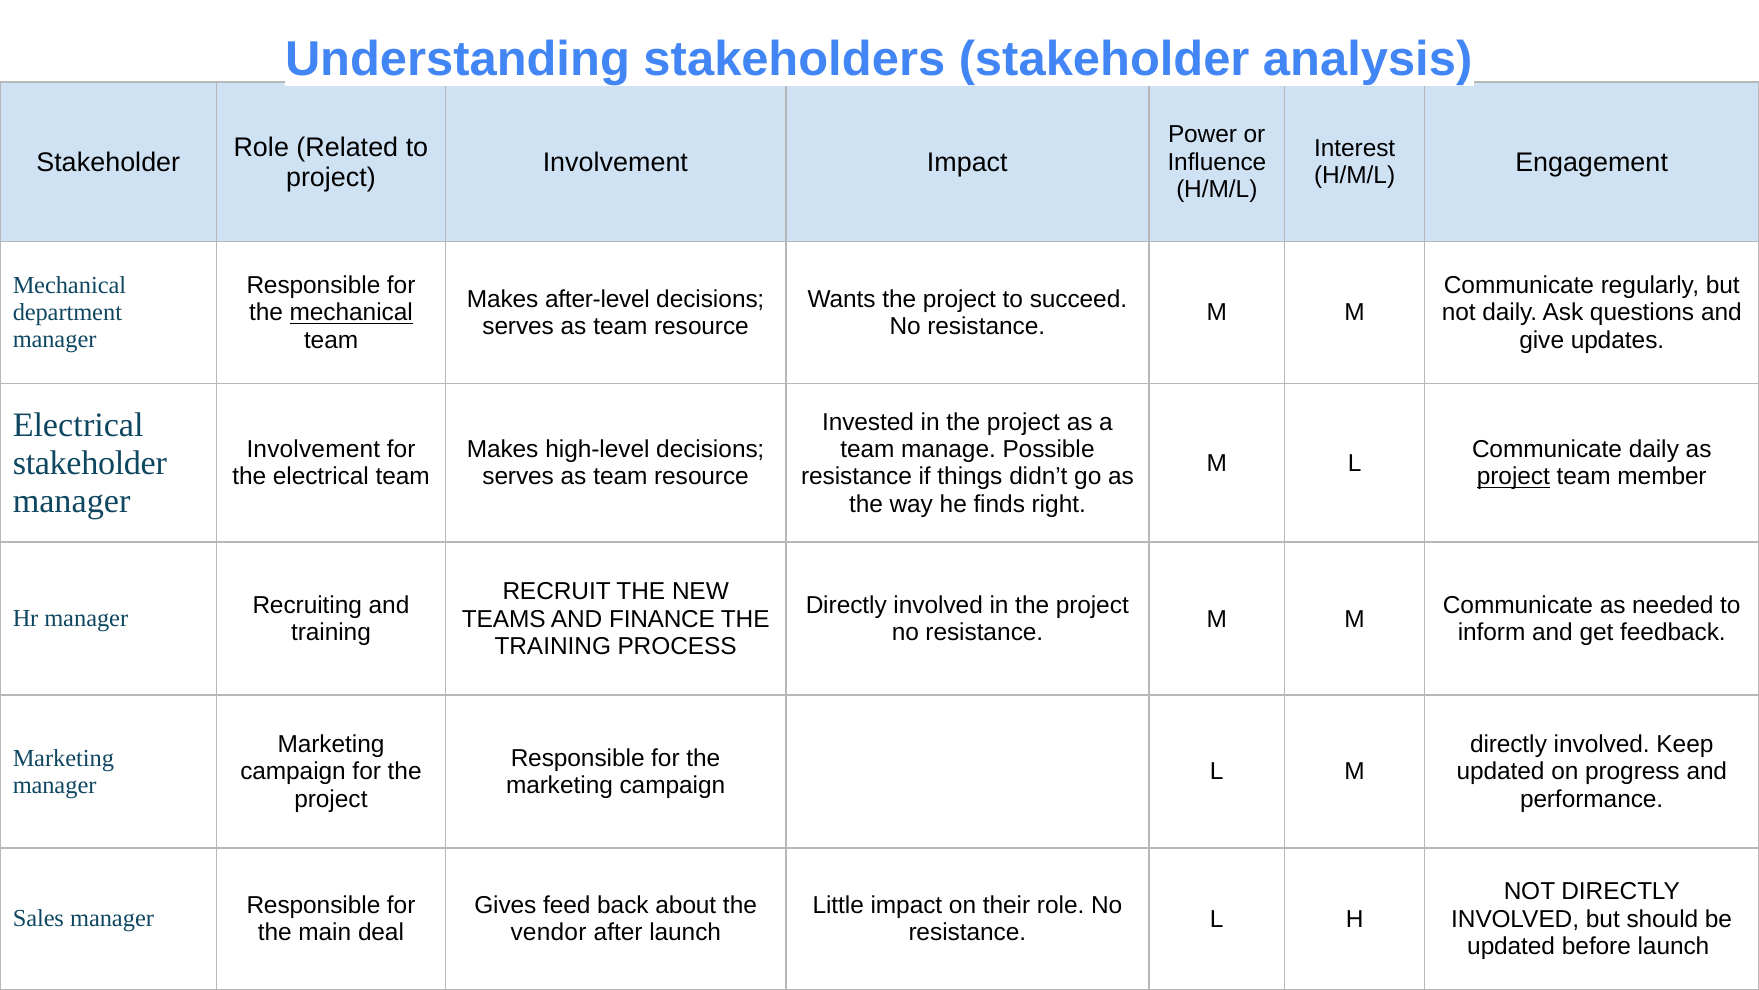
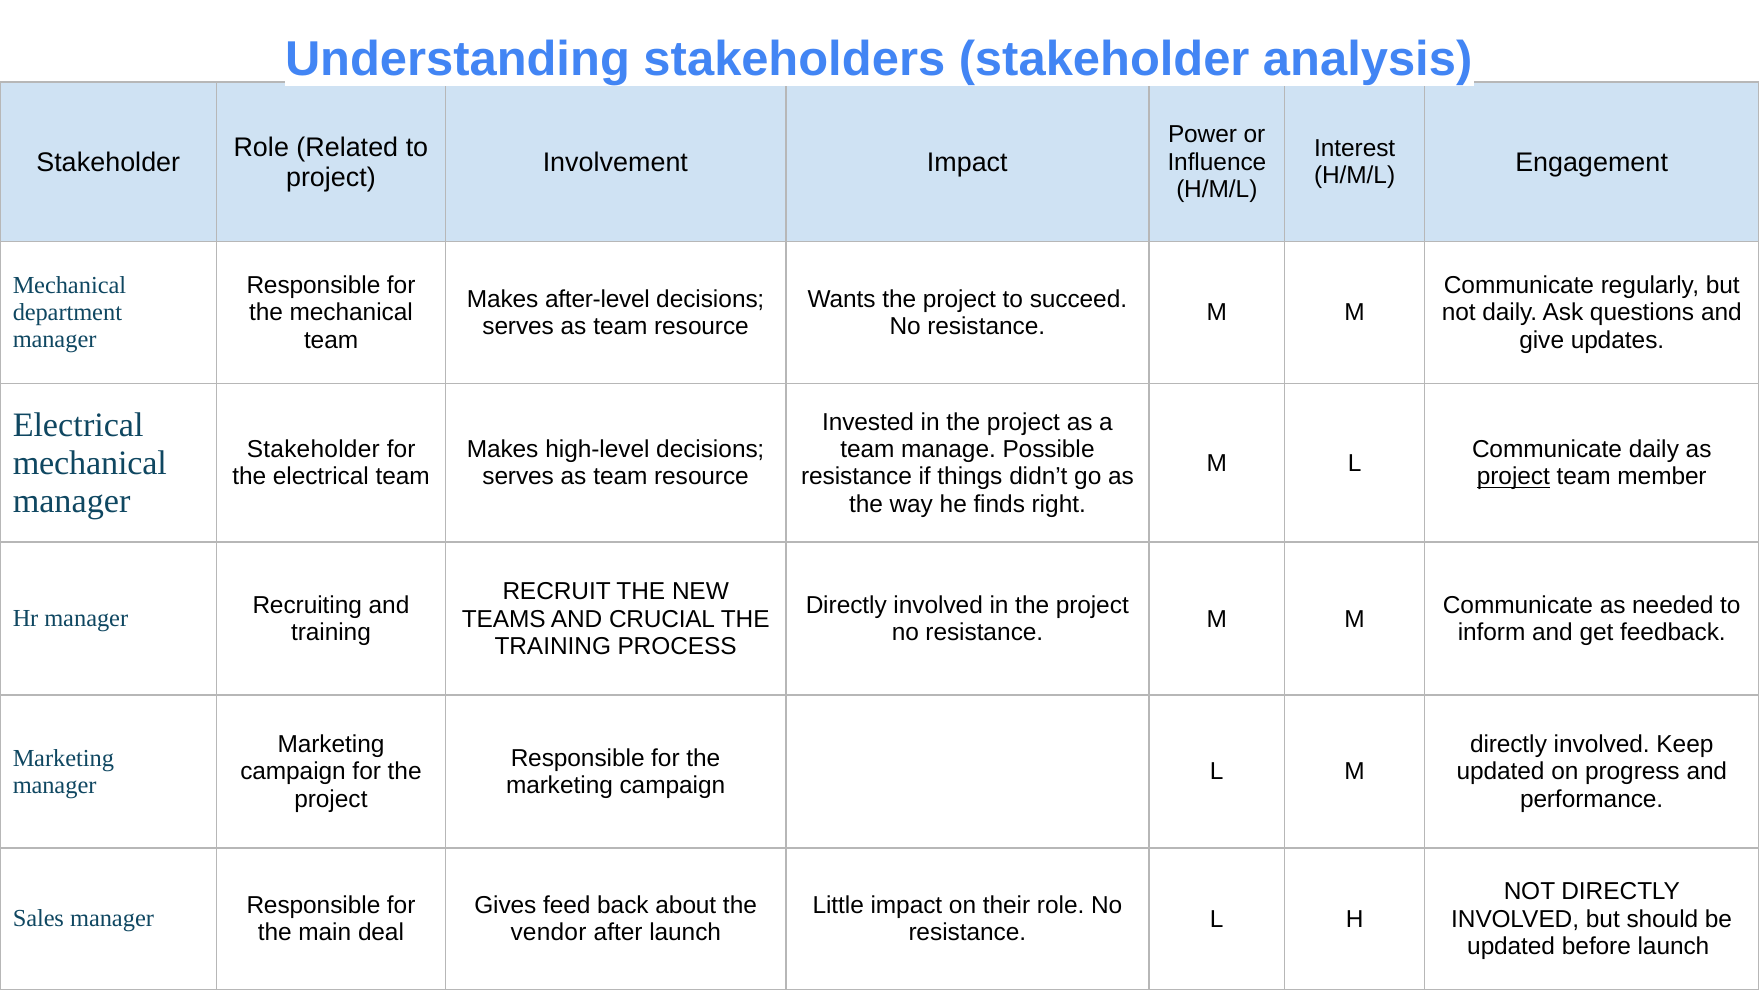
mechanical underline: present -> none (351, 313)
Involvement: Involvement -> Stakeholder (313, 449)
stakeholder: stakeholder -> mechanical (90, 463)
FINANCE: FINANCE -> CRUCIAL (662, 619)
